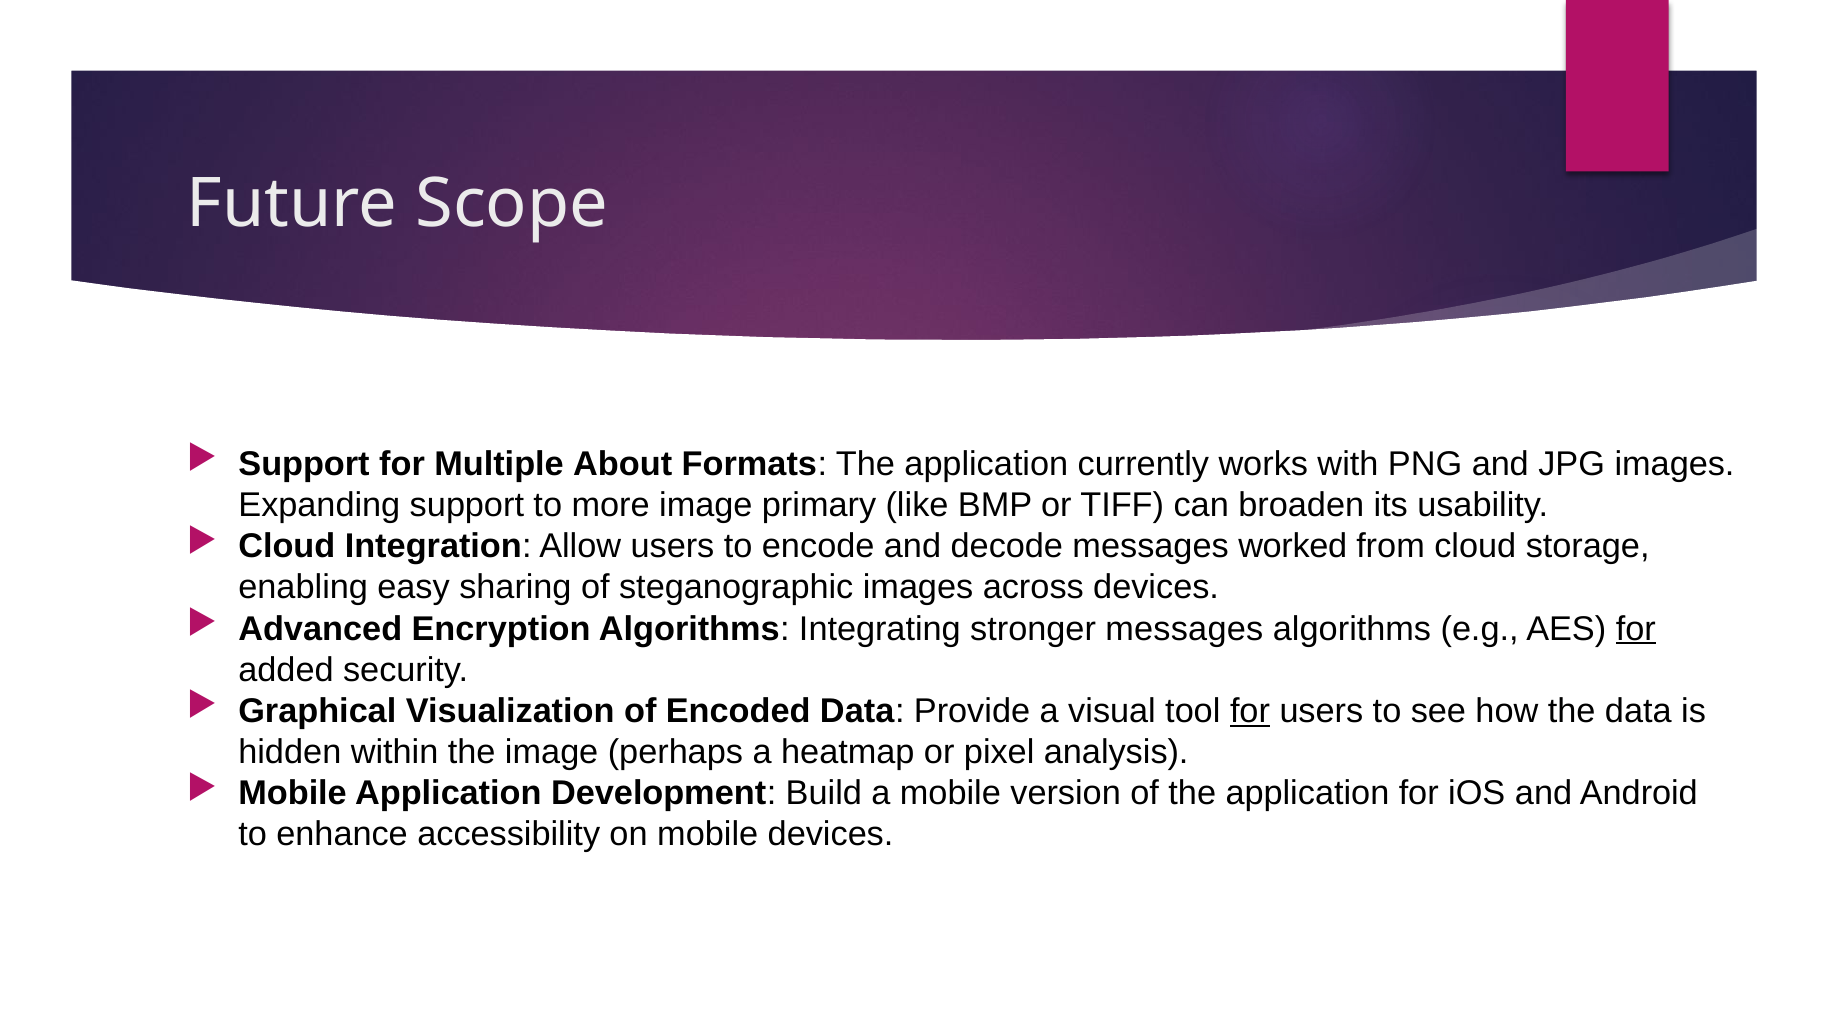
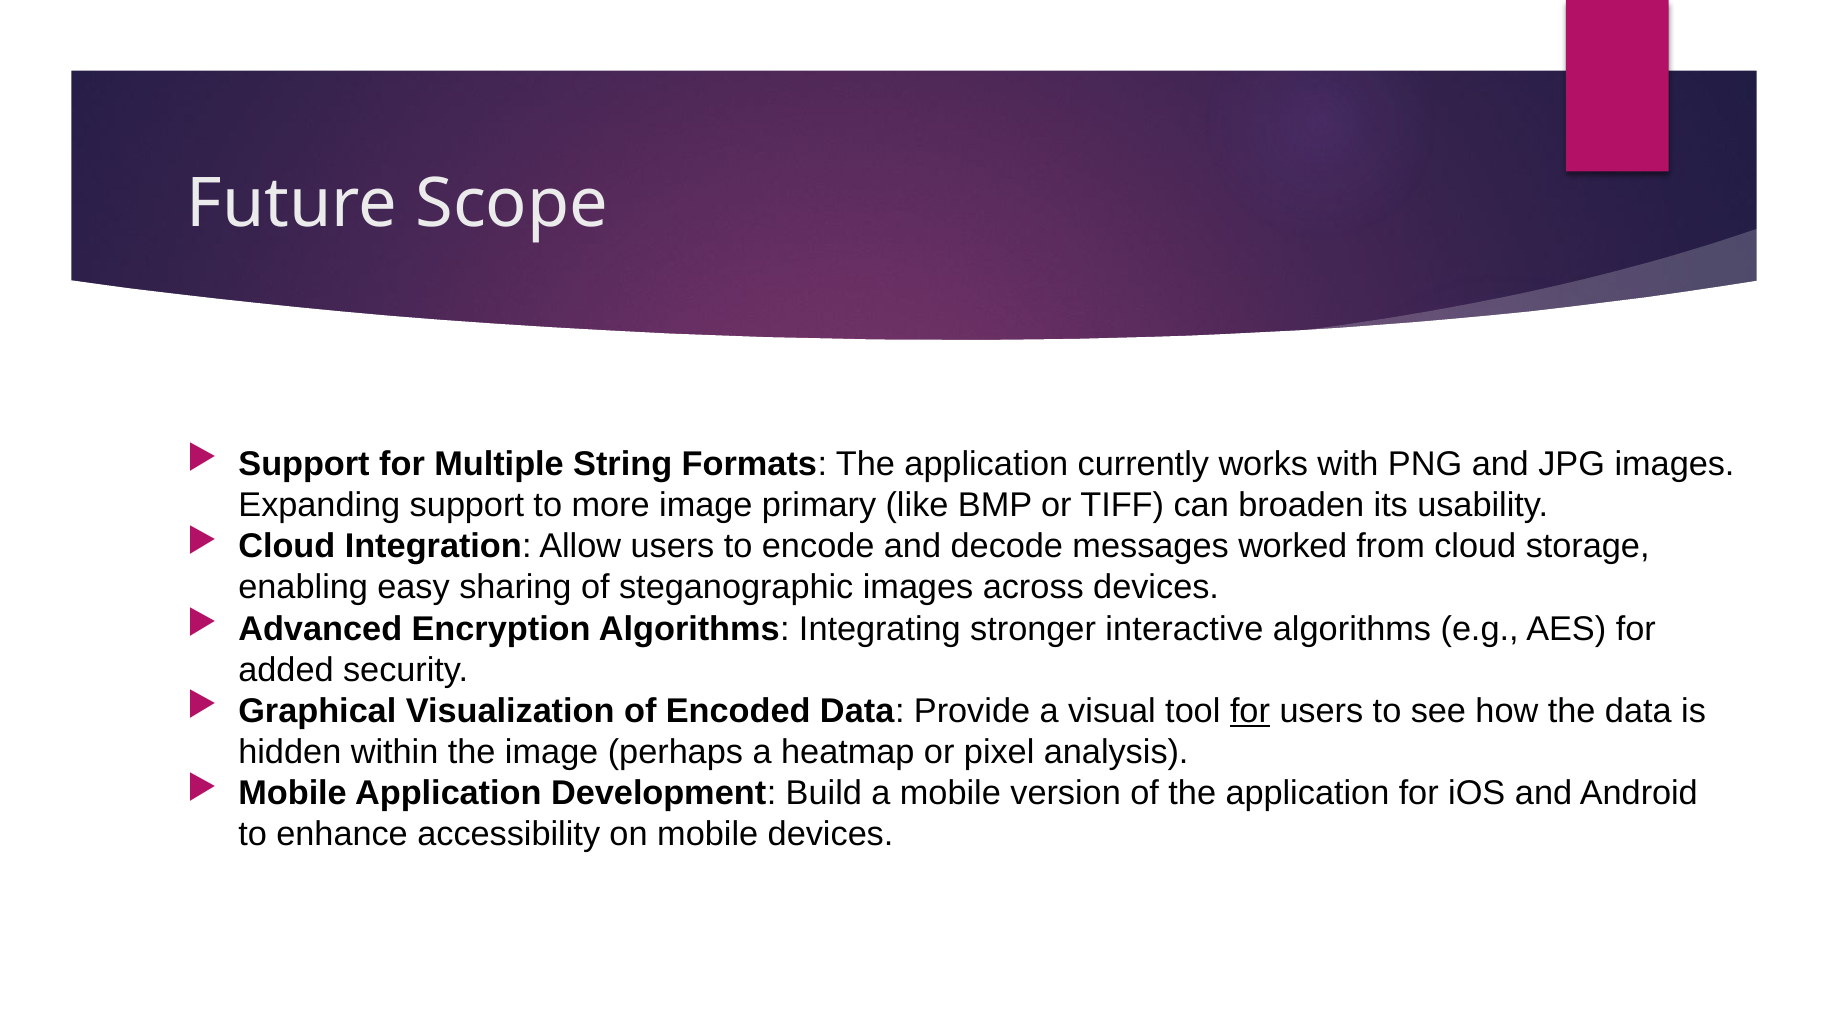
About: About -> String (623, 464)
stronger messages: messages -> interactive (1184, 629)
for underline: present -> none (1636, 629)
